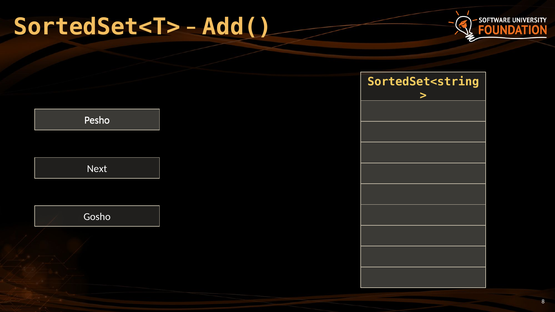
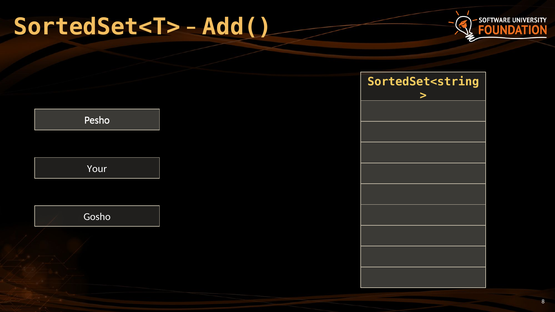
Next: Next -> Your (97, 169)
